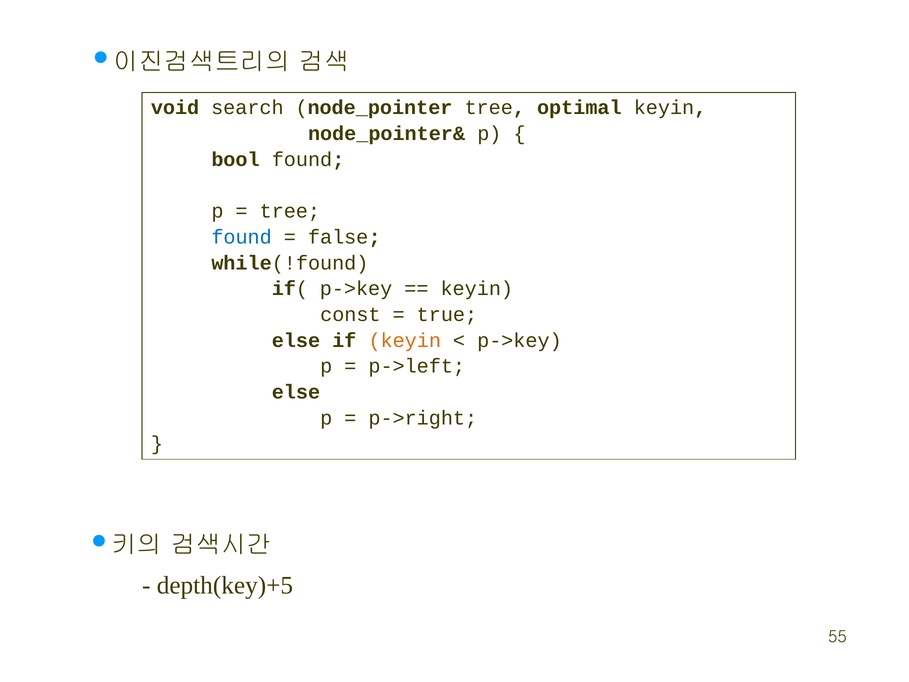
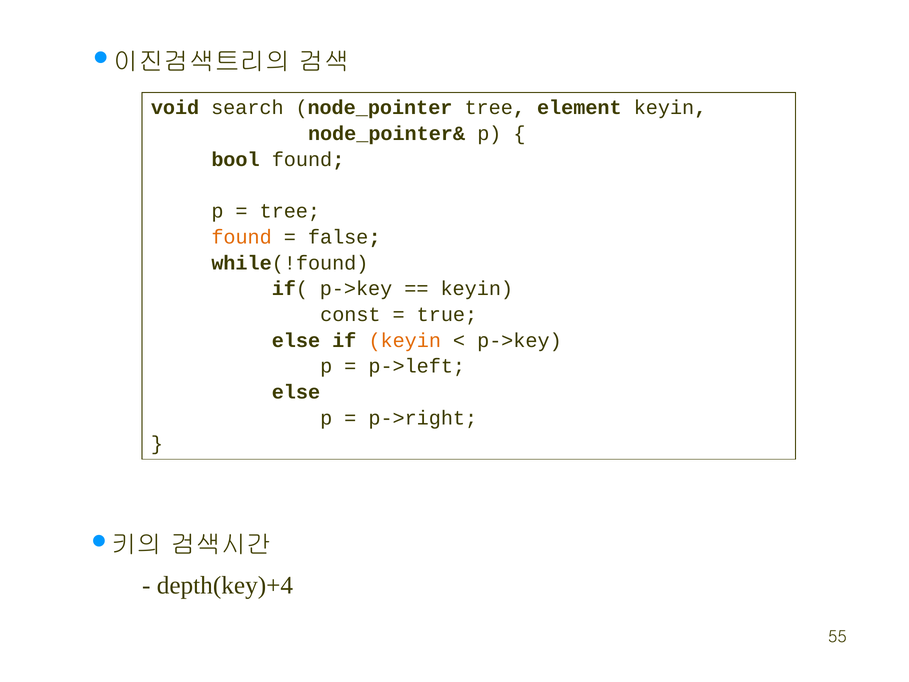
optimal: optimal -> element (579, 108)
found colour: blue -> orange (242, 237)
depth(key)+5: depth(key)+5 -> depth(key)+4 (225, 585)
